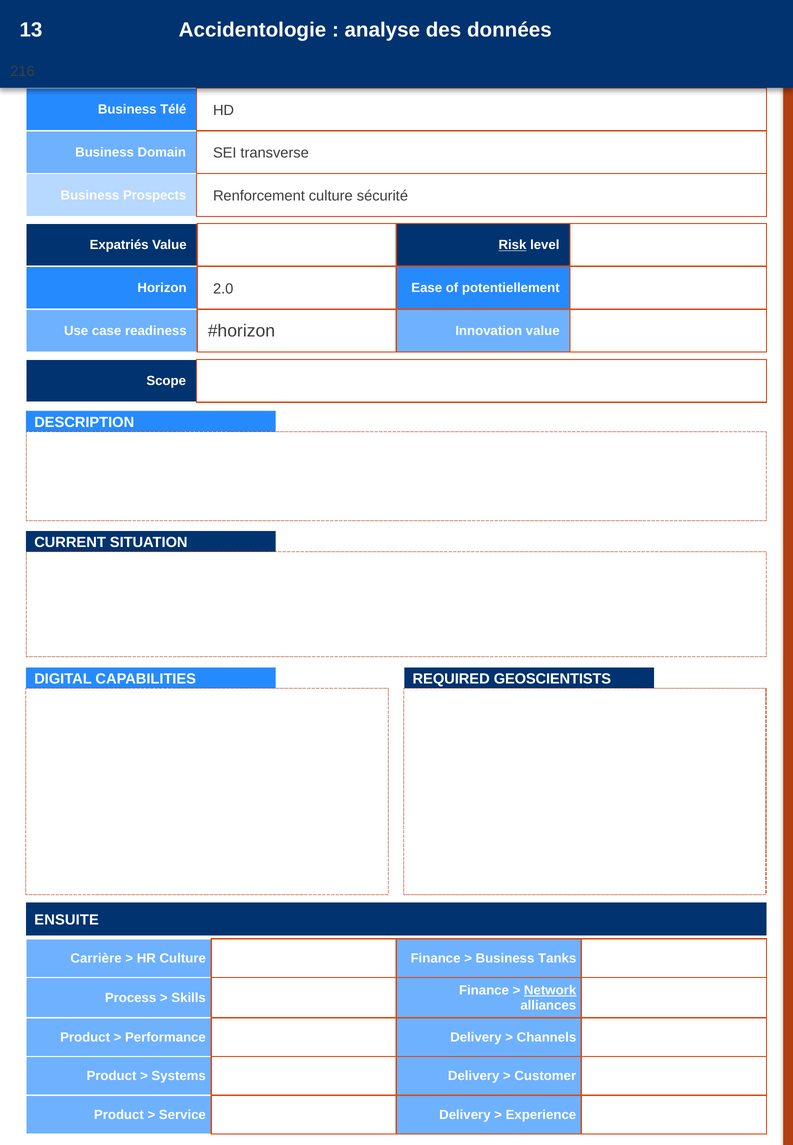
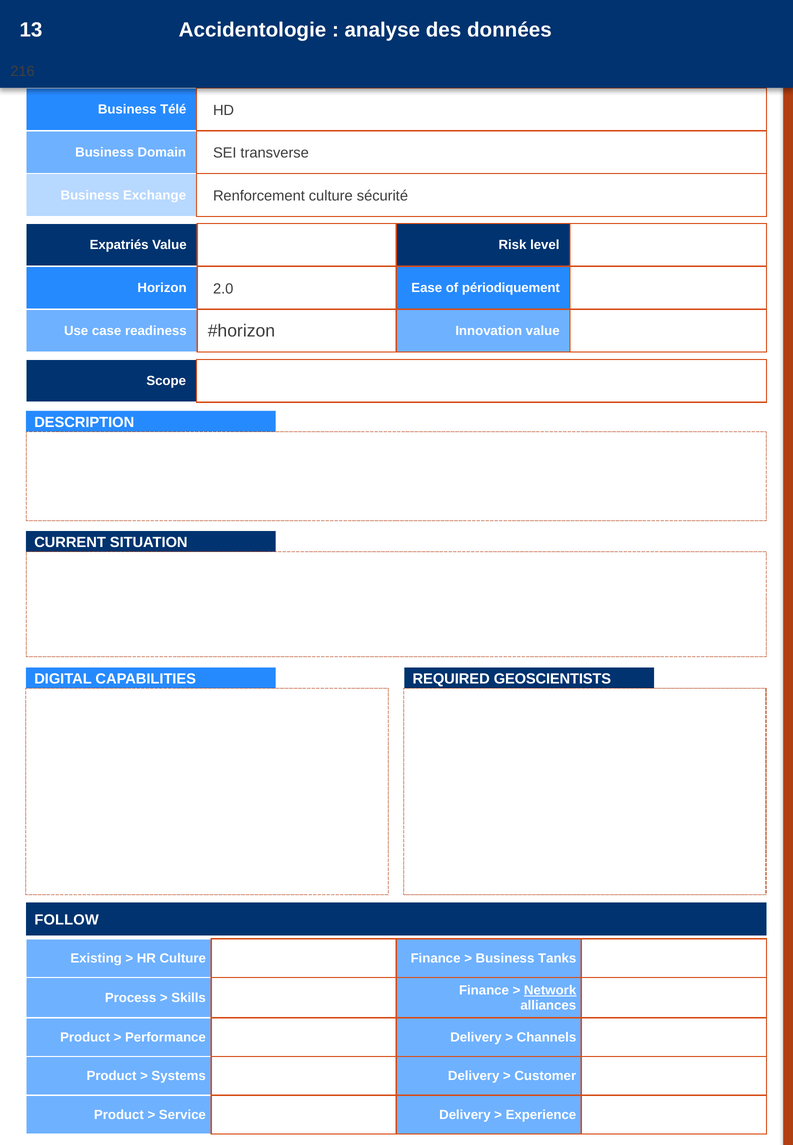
Prospects: Prospects -> Exchange (155, 195)
Risk underline: present -> none (512, 245)
potentiellement: potentiellement -> périodiquement (511, 288)
ENSUITE: ENSUITE -> FOLLOW (67, 920)
Carrière: Carrière -> Existing (96, 959)
